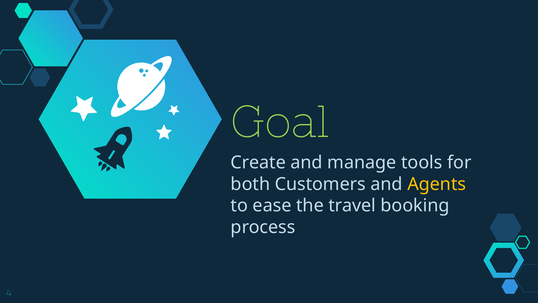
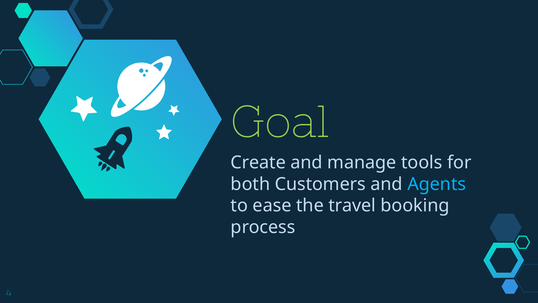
Agents colour: yellow -> light blue (437, 184)
